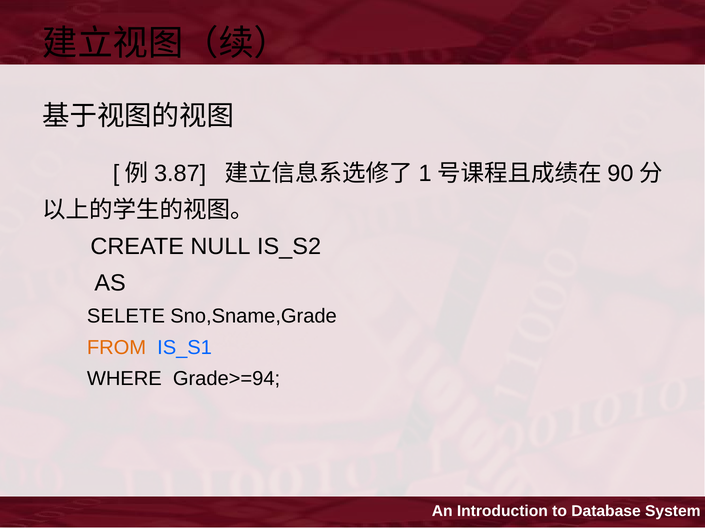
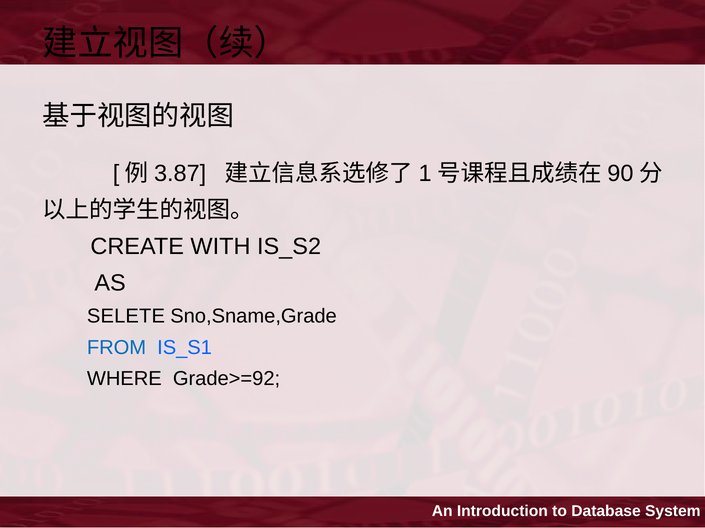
NULL: NULL -> WITH (220, 247)
FROM colour: orange -> blue (117, 348)
Grade>=94: Grade>=94 -> Grade>=92 (227, 379)
